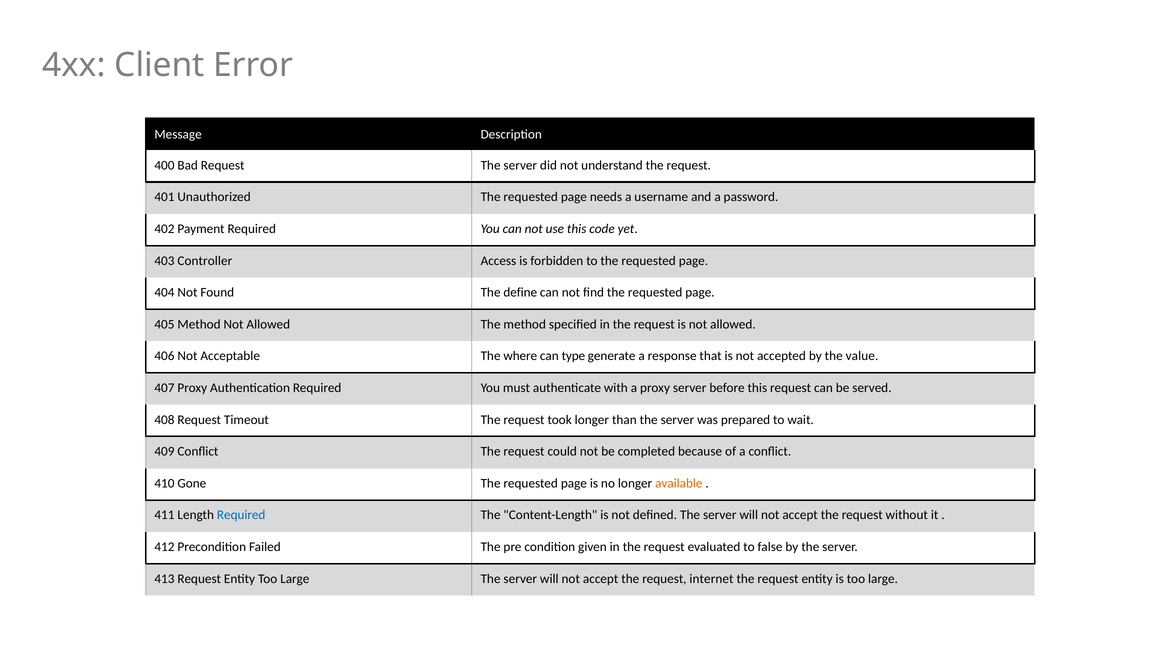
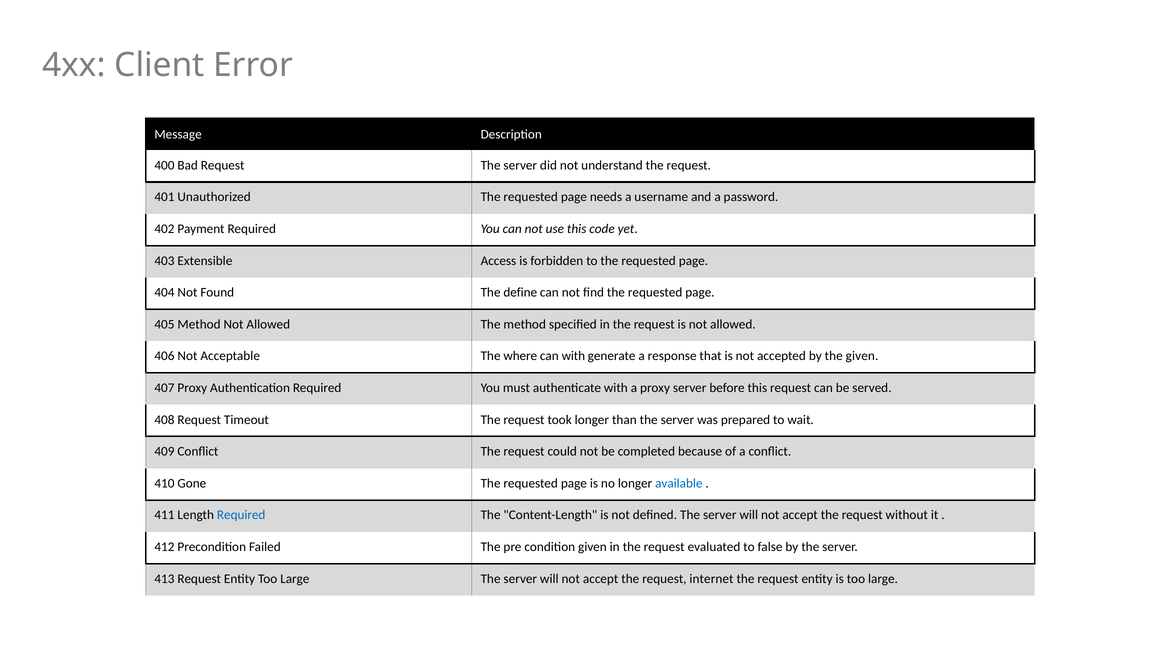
Controller: Controller -> Extensible (205, 261)
can type: type -> with (573, 356)
the value: value -> given (862, 356)
available colour: orange -> blue (679, 483)
